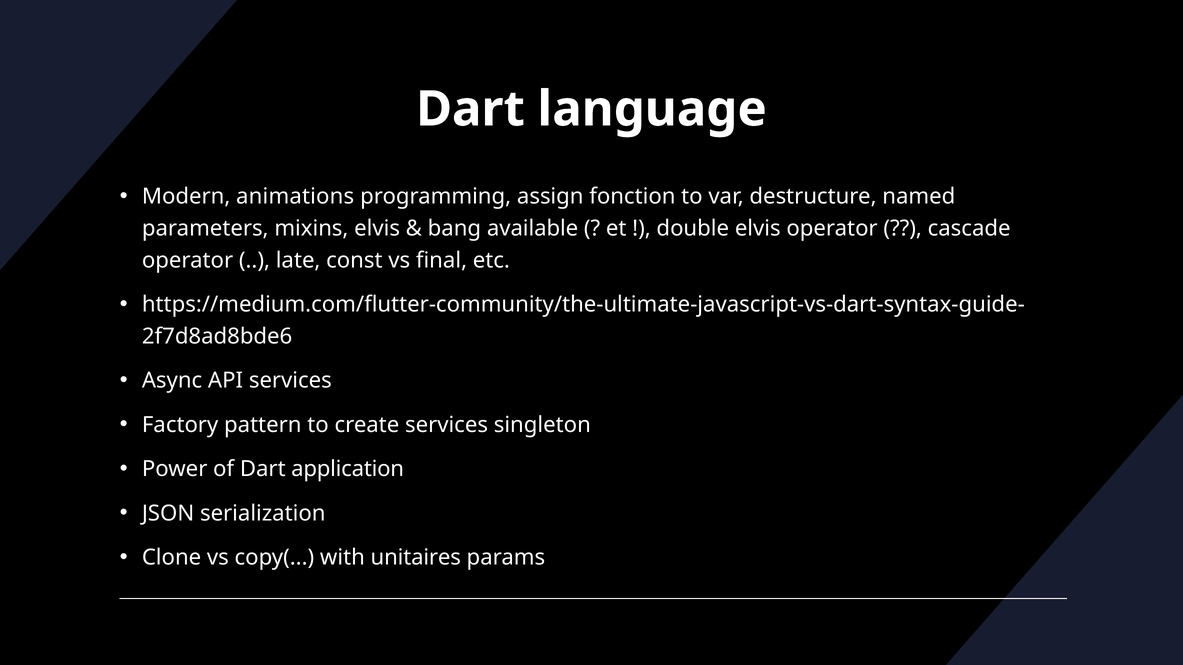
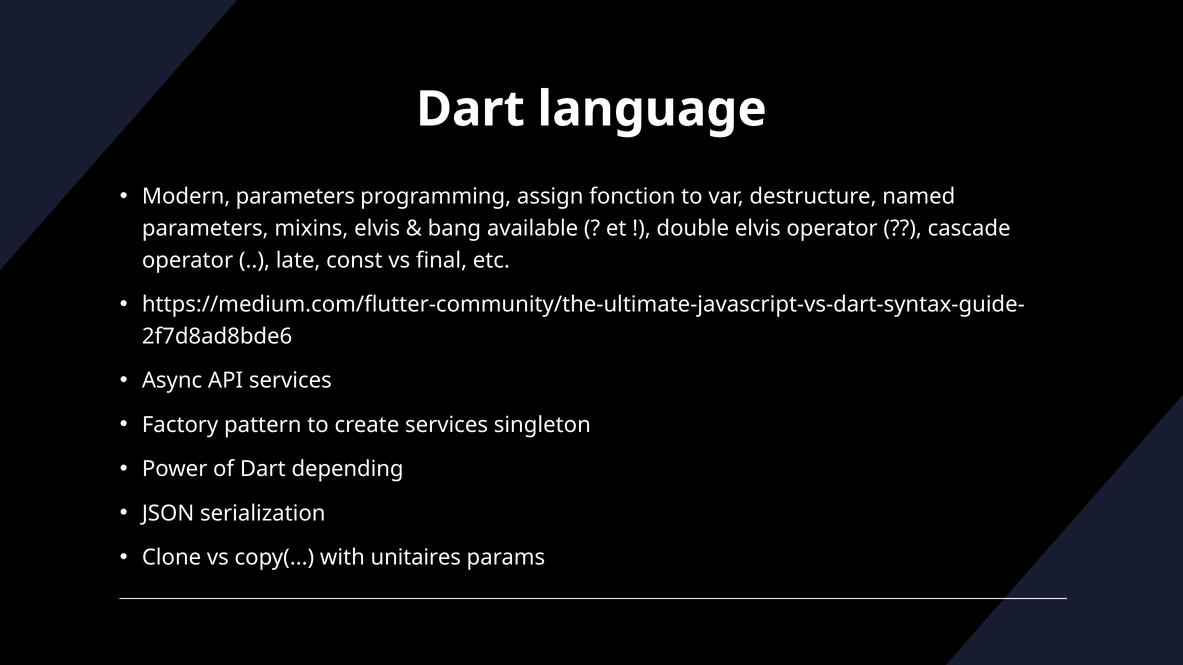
Modern animations: animations -> parameters (295, 197)
application: application -> depending (348, 469)
